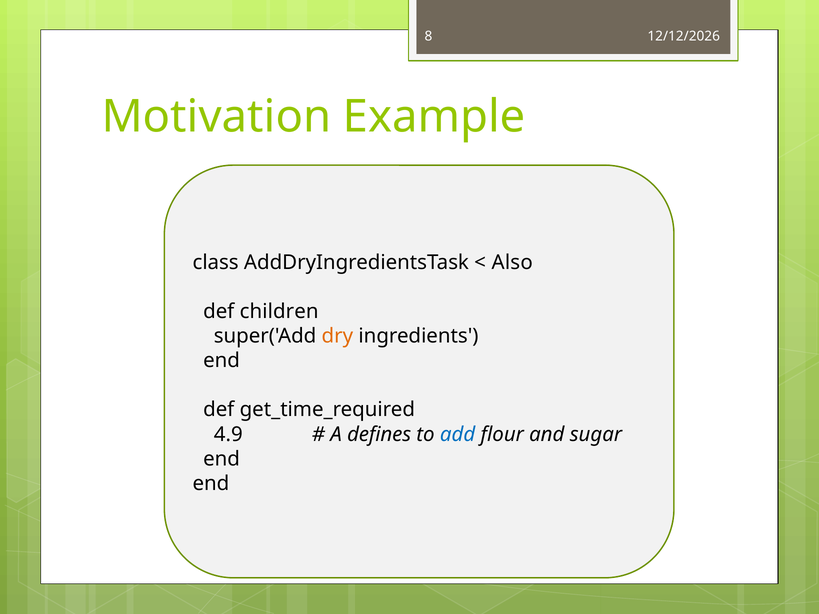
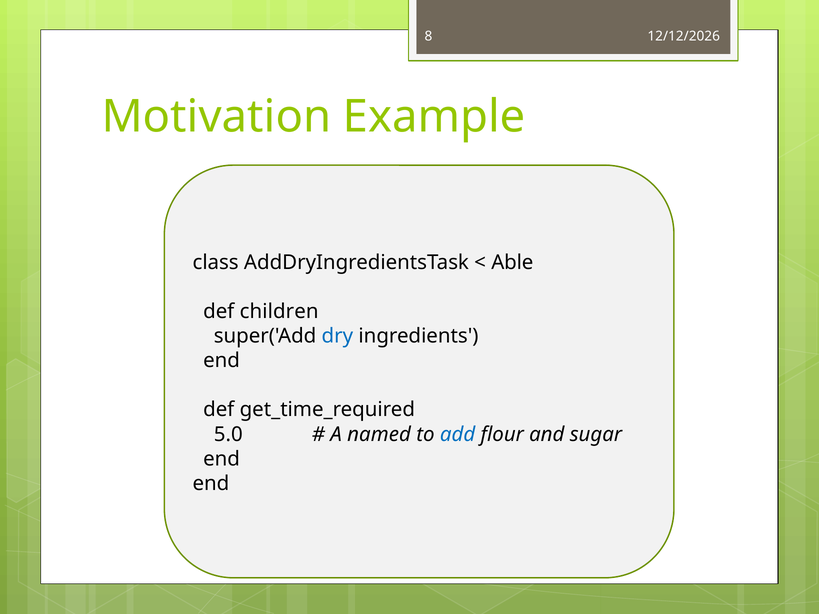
Also: Also -> Able (512, 262)
dry colour: orange -> blue (337, 336)
4.9: 4.9 -> 5.0 (228, 434)
defines: defines -> named (379, 434)
